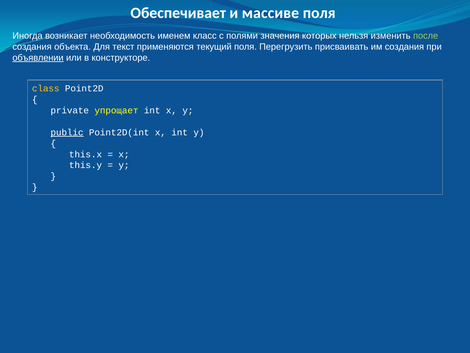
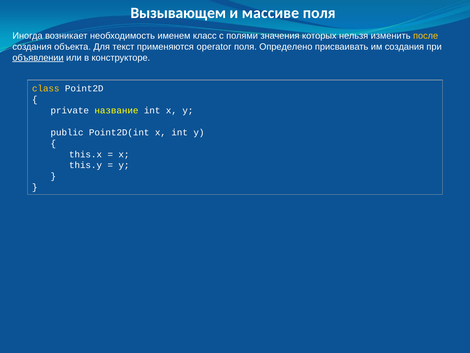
Обеспечивает: Обеспечивает -> Вызывающем (178, 13)
после colour: light green -> yellow (426, 36)
текущий: текущий -> operator (214, 47)
Перегрузить: Перегрузить -> Определено (286, 47)
упрощает: упрощает -> название (116, 110)
public underline: present -> none (67, 132)
